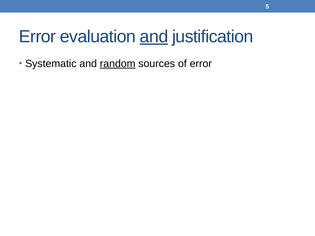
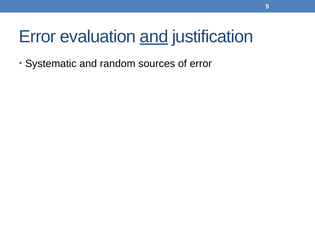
random underline: present -> none (118, 64)
